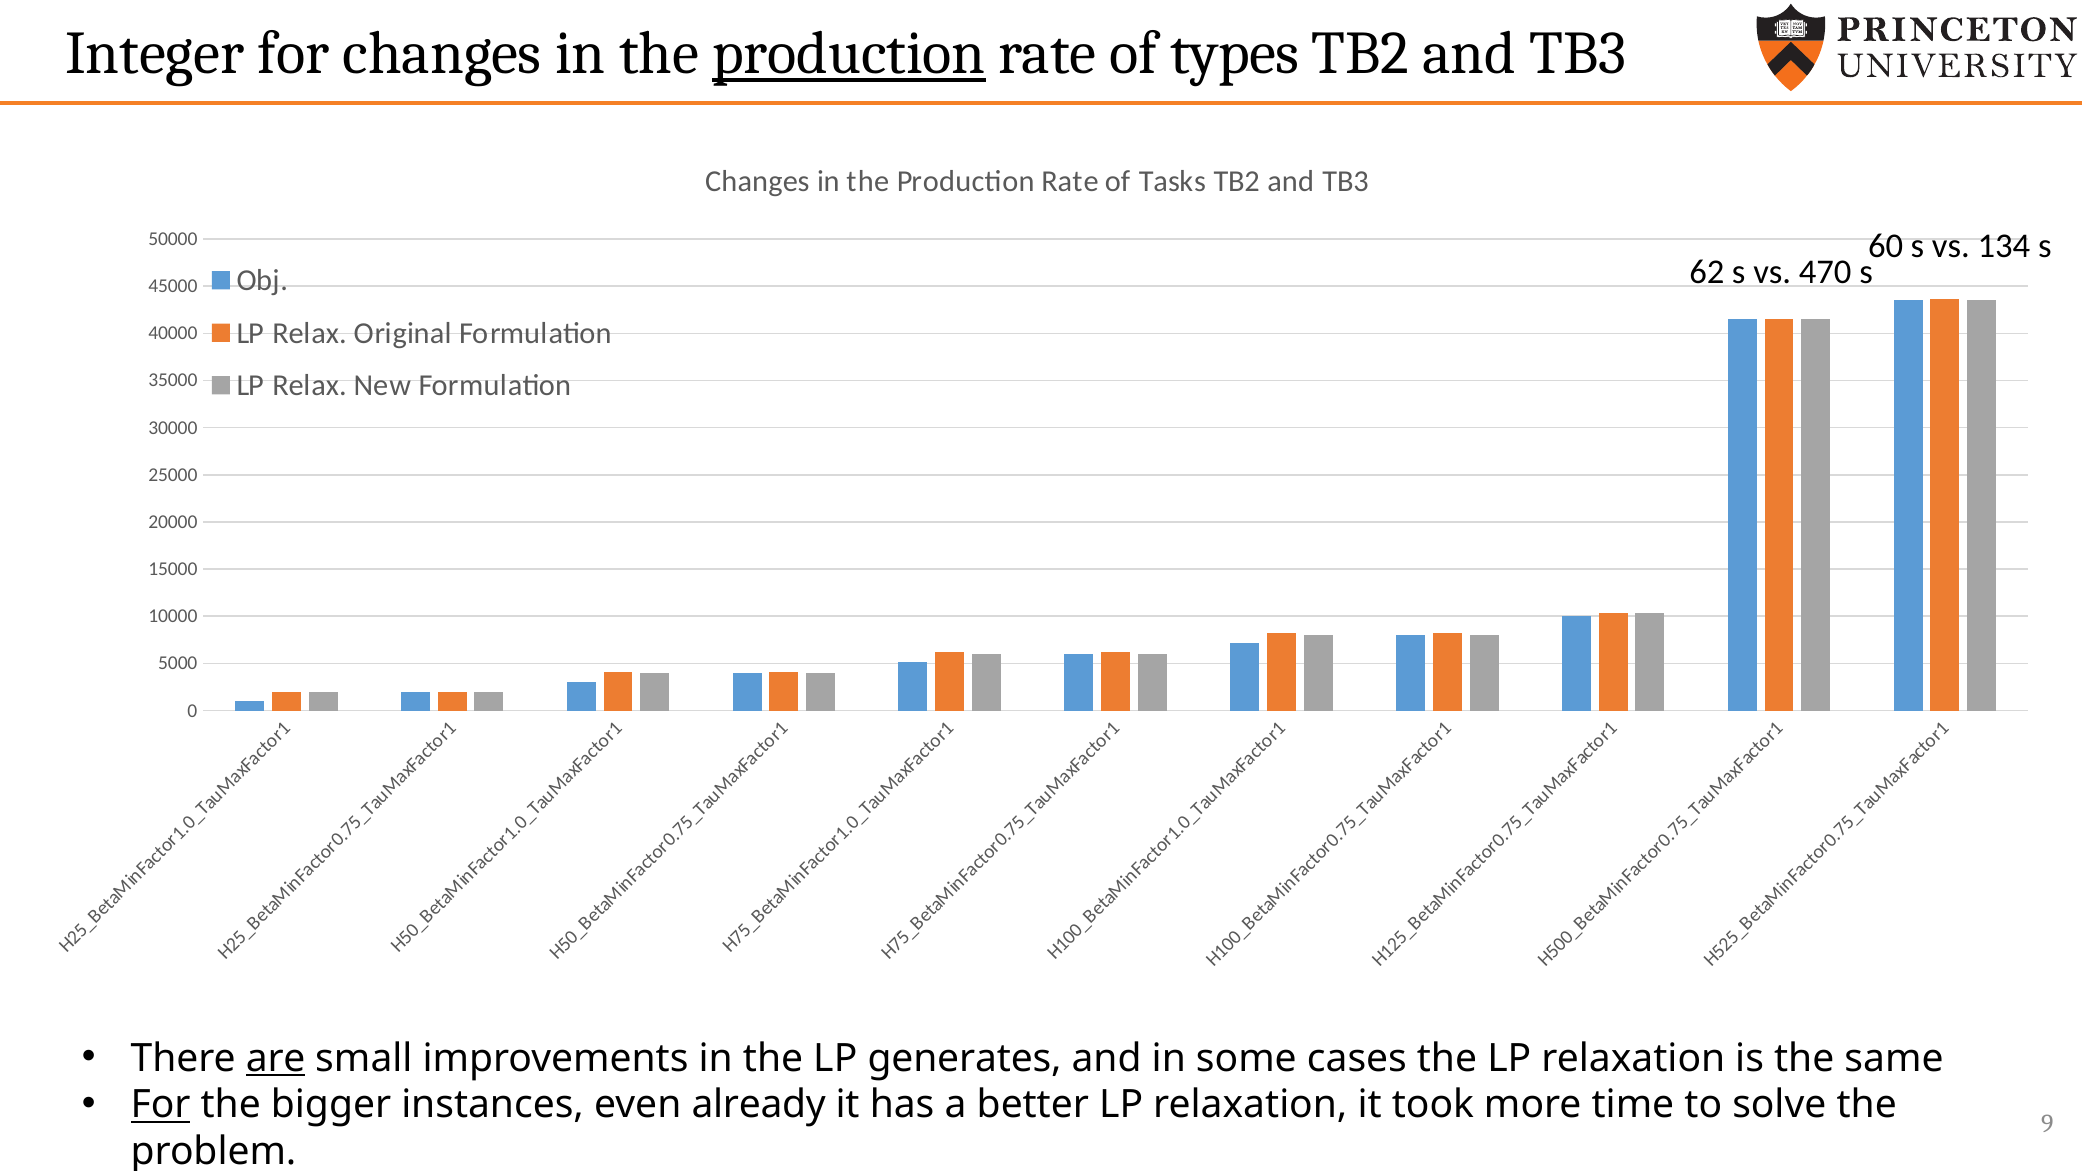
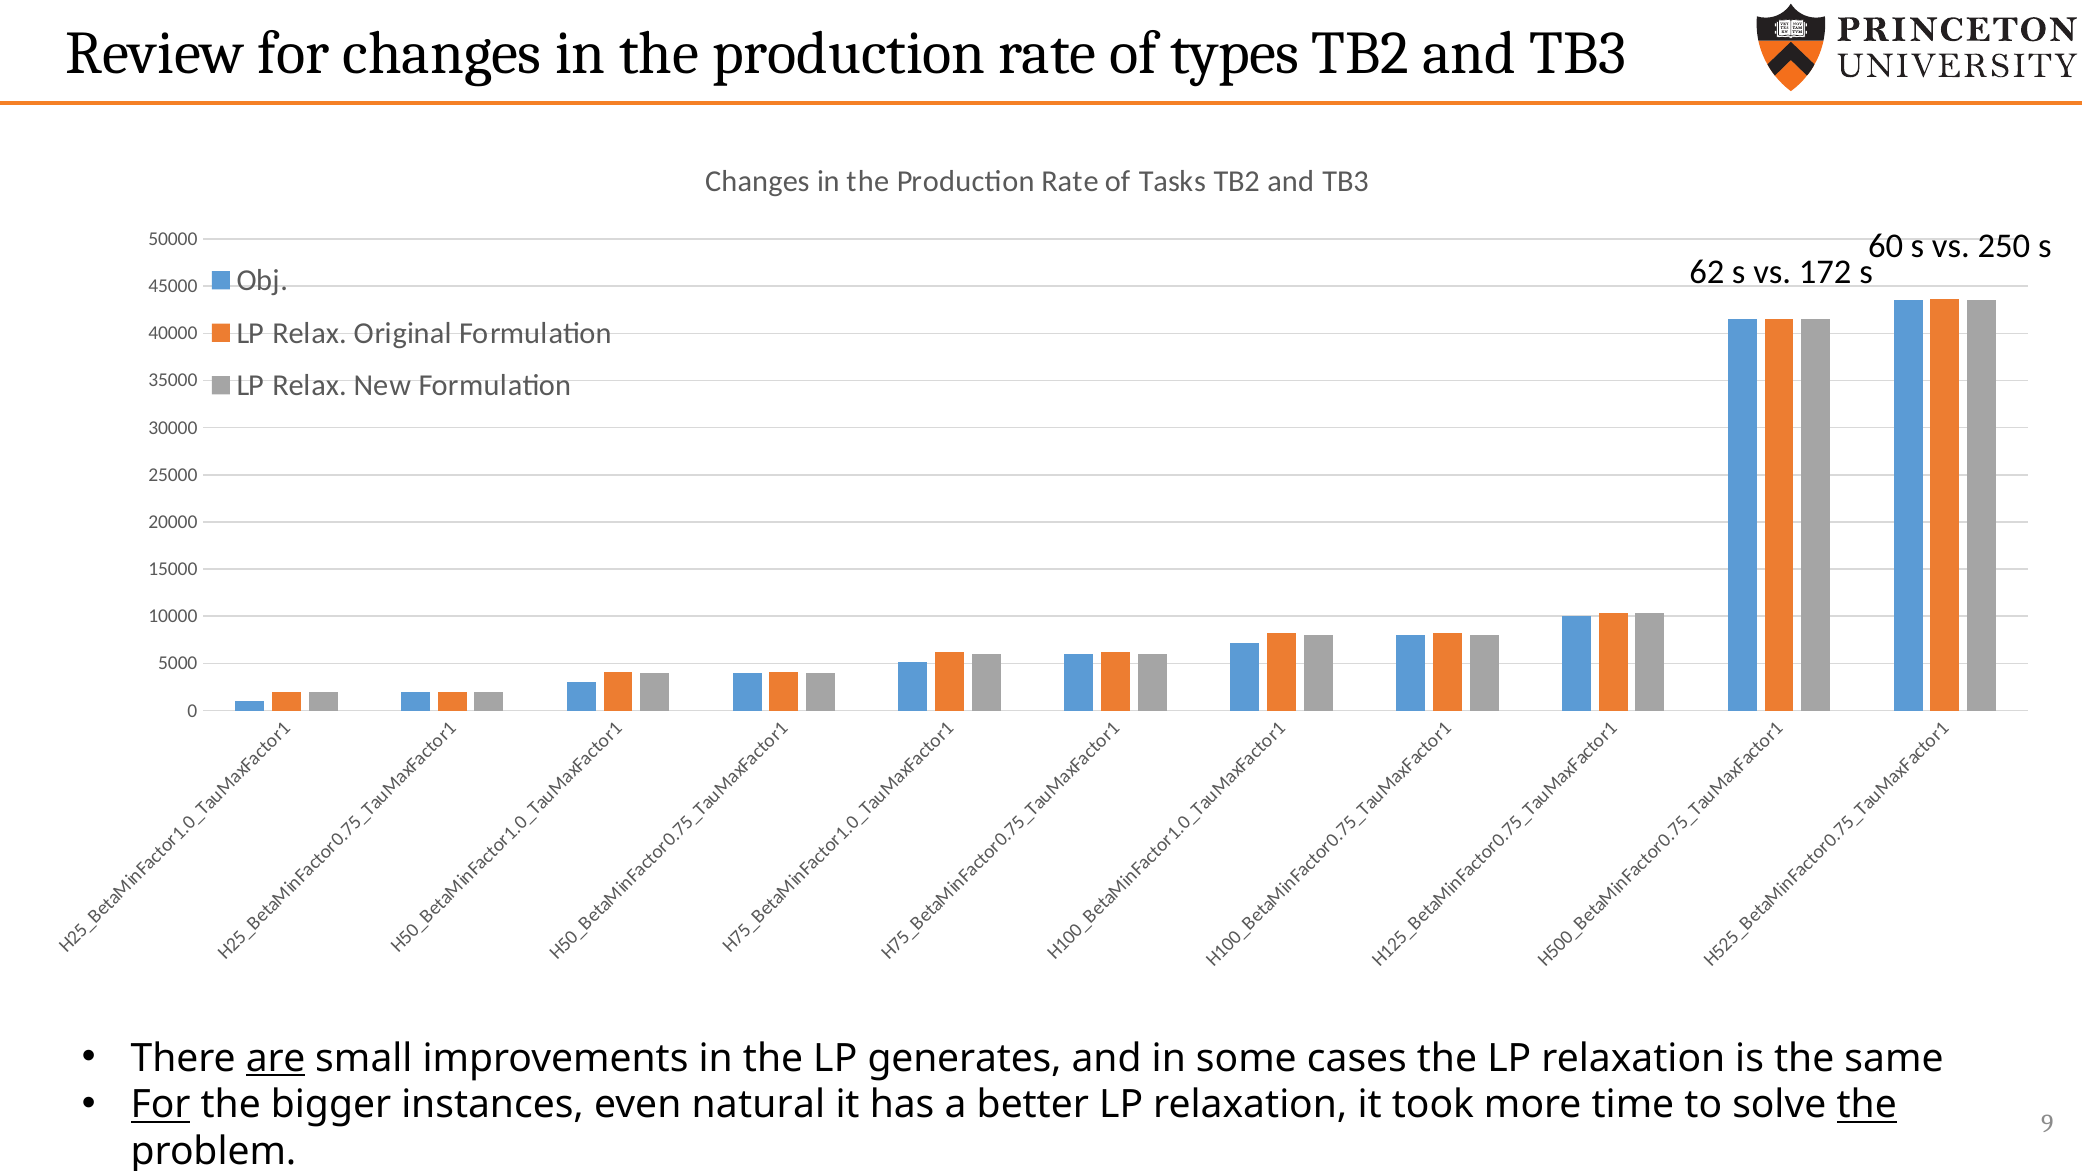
Integer: Integer -> Review (155, 54)
production underline: present -> none (849, 54)
134: 134 -> 250 (2004, 246)
470: 470 -> 172 (1825, 272)
already: already -> natural (758, 1105)
the underline: none -> present (1867, 1105)
